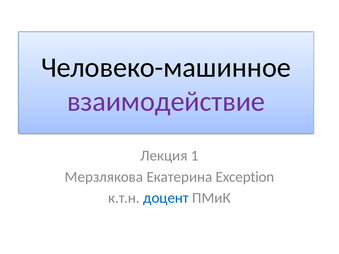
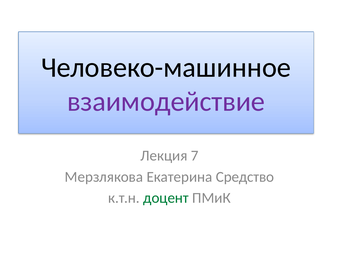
1: 1 -> 7 (195, 156)
Exception: Exception -> Средство (245, 177)
доцент colour: blue -> green (166, 198)
